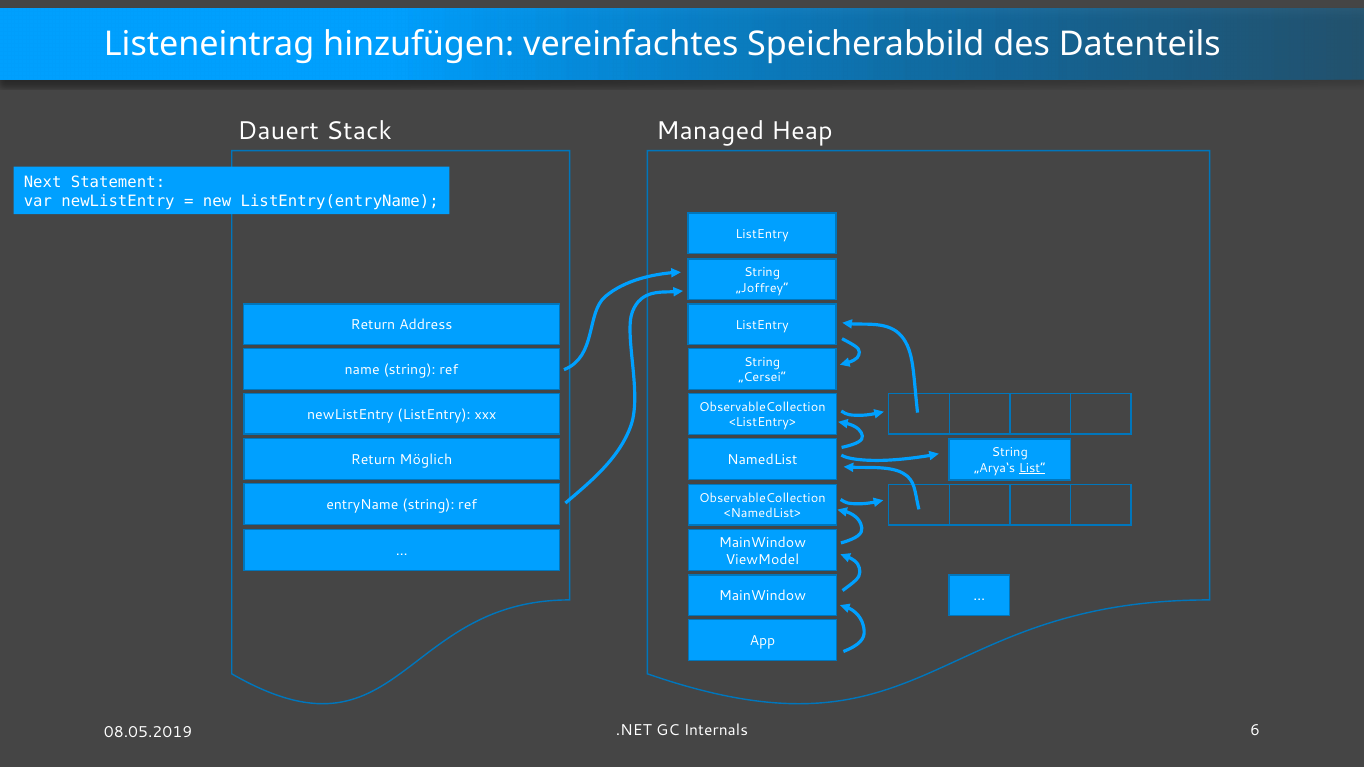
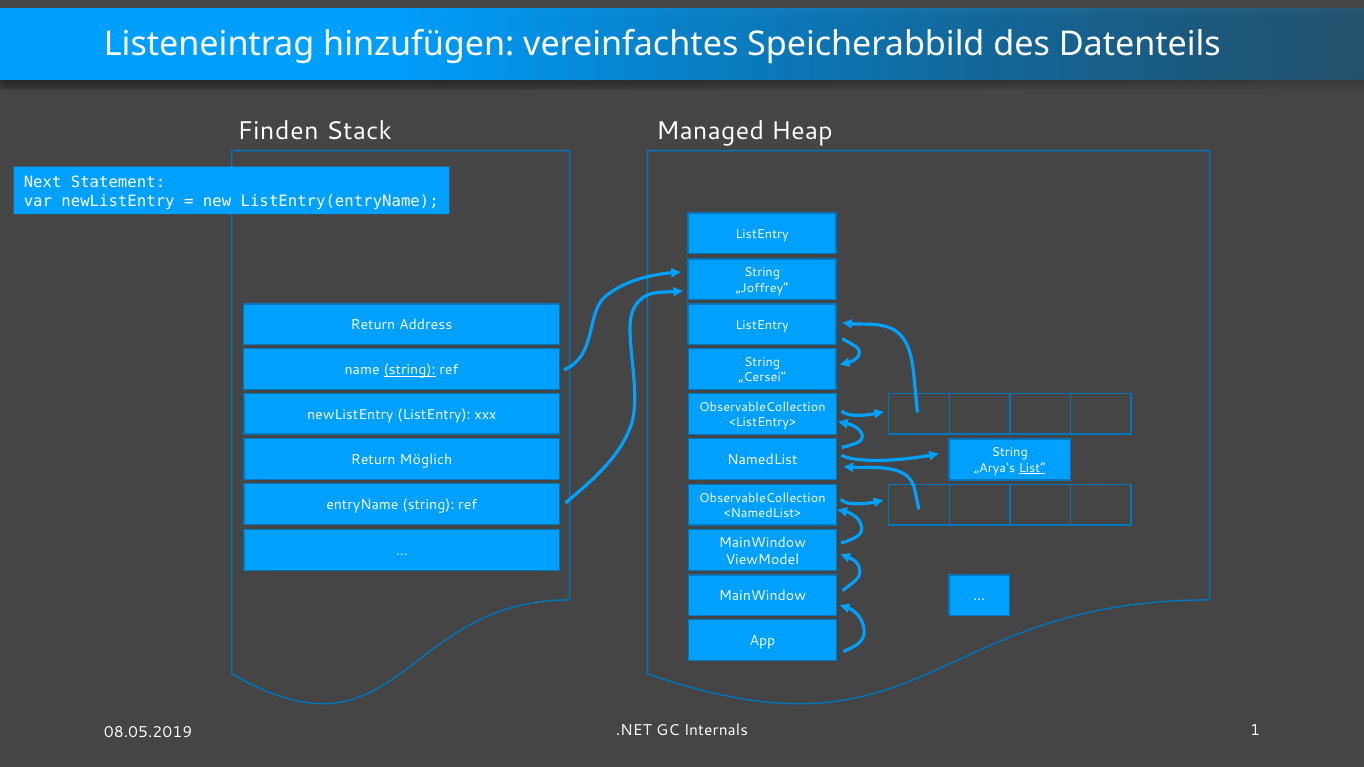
Dauert: Dauert -> Finden (278, 131)
string underline: none -> present (410, 370)
6: 6 -> 1 (1255, 731)
